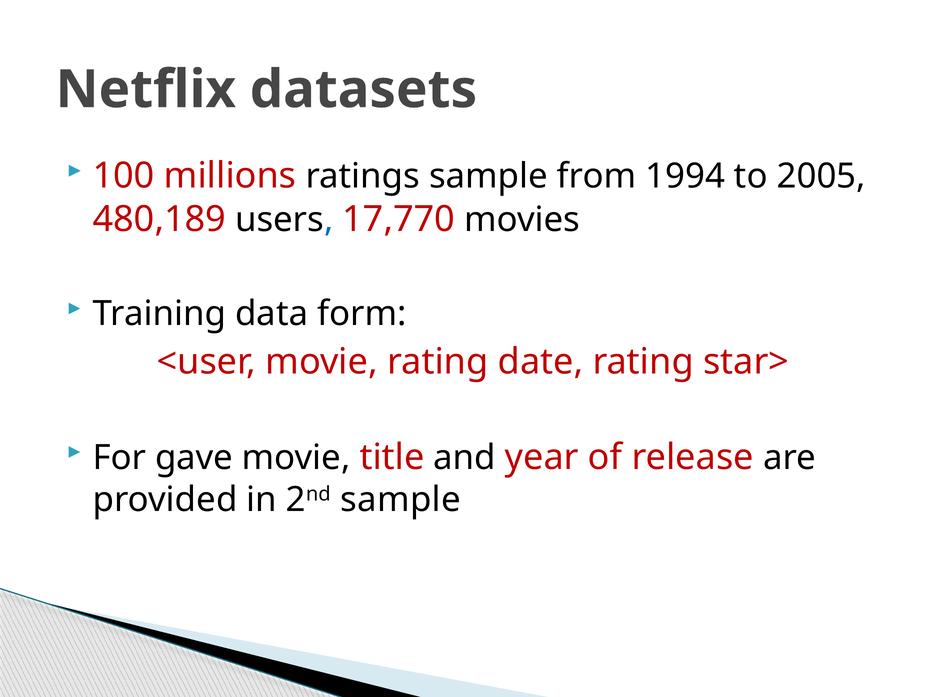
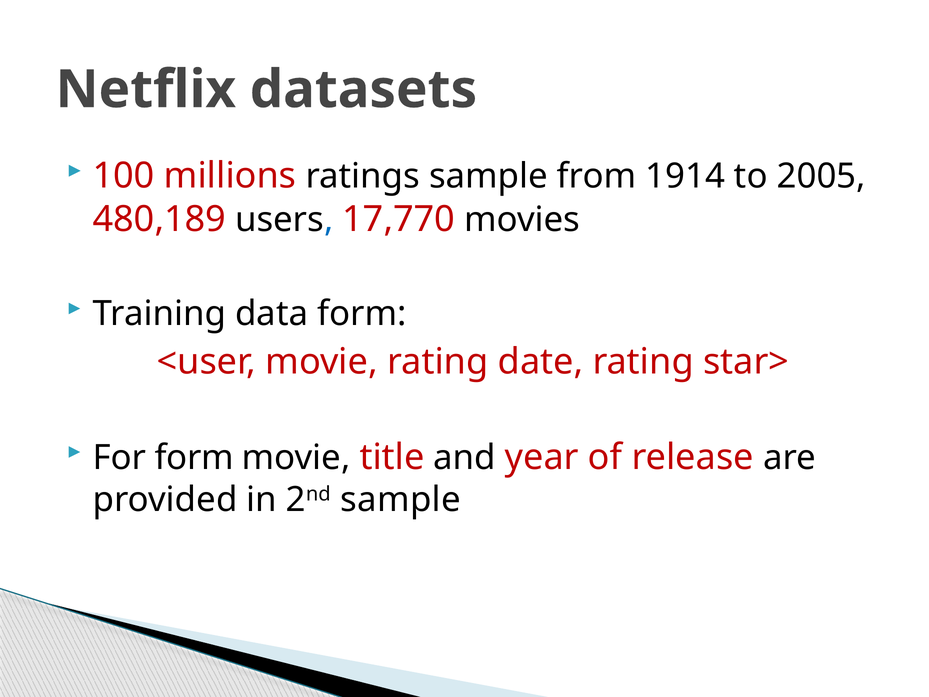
1994: 1994 -> 1914 (685, 176)
For gave: gave -> form (194, 457)
